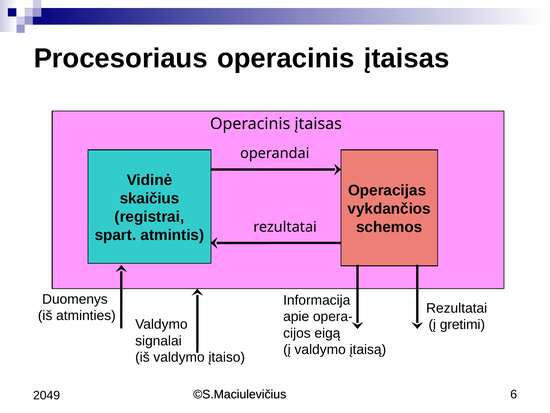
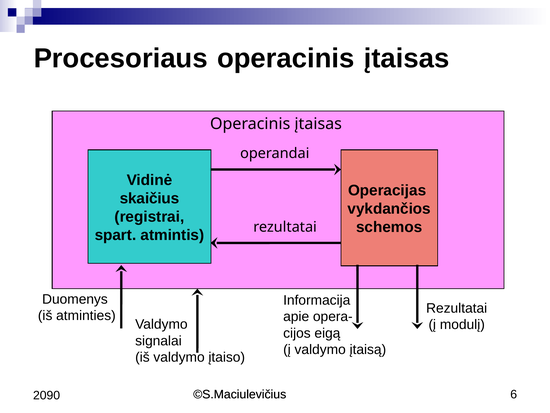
gretimi: gretimi -> modulį (462, 324)
2049: 2049 -> 2090 (47, 395)
